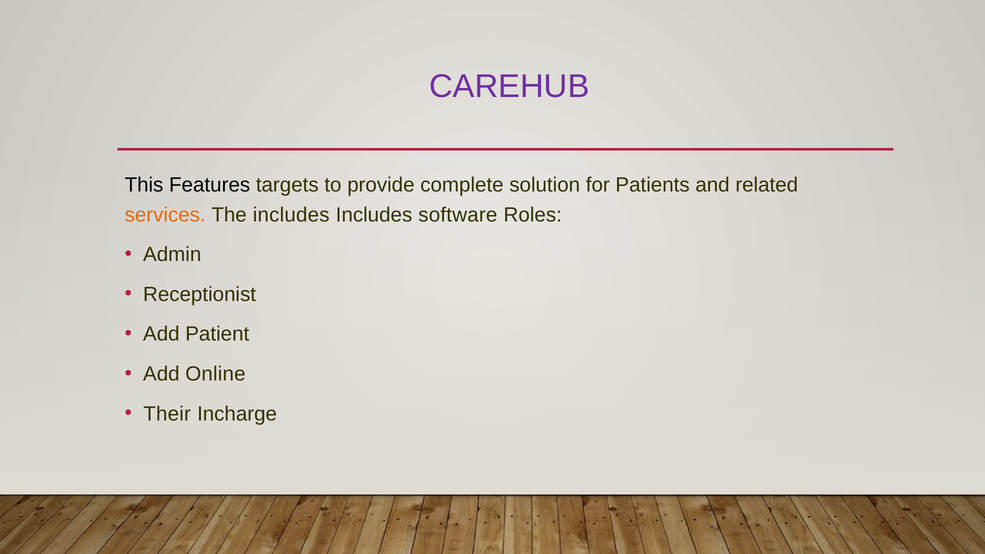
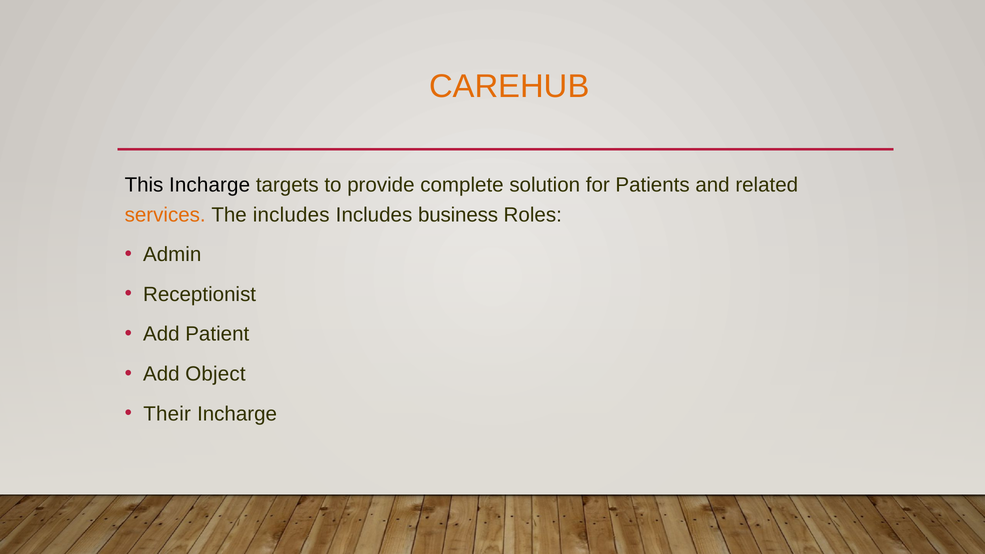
CAREHUB colour: purple -> orange (509, 86)
This Features: Features -> Incharge (210, 185)
software: software -> business (458, 215)
Online: Online -> Object (215, 374)
